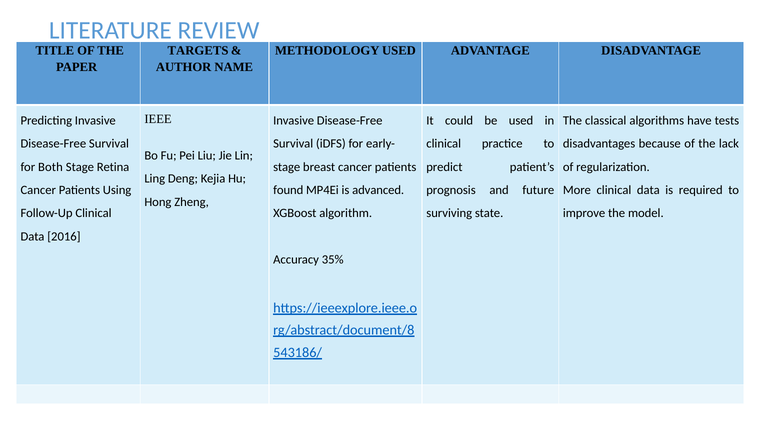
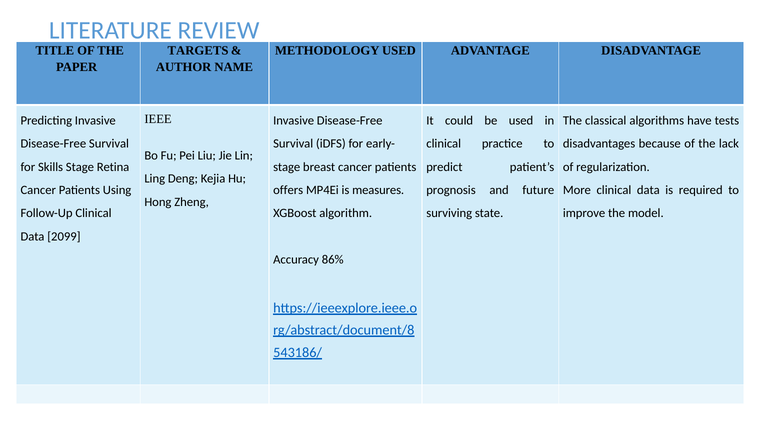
Both: Both -> Skills (51, 167)
found: found -> offers (288, 190)
advanced: advanced -> measures (378, 190)
2016: 2016 -> 2099 (64, 237)
35%: 35% -> 86% (333, 260)
